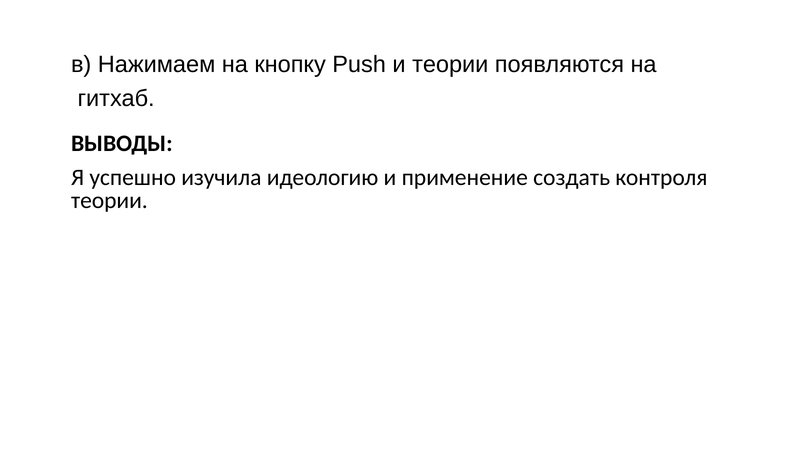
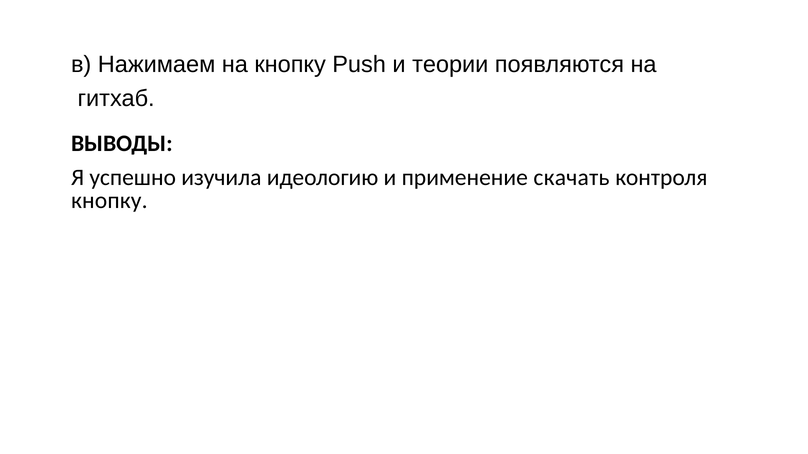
создать: создать -> скачать (572, 178)
теории: теории -> кнопку (109, 201)
